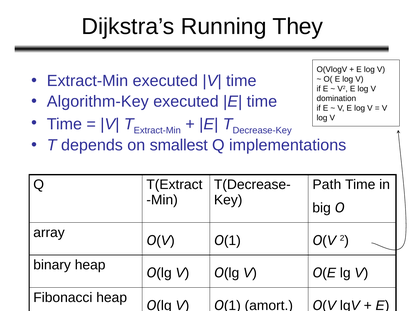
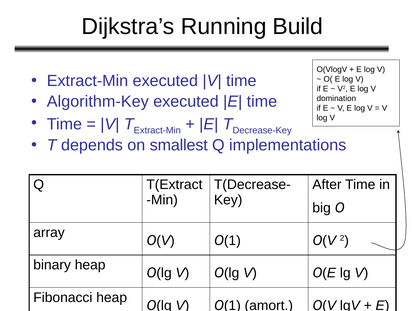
They: They -> Build (298, 27)
Path: Path -> After (327, 185)
